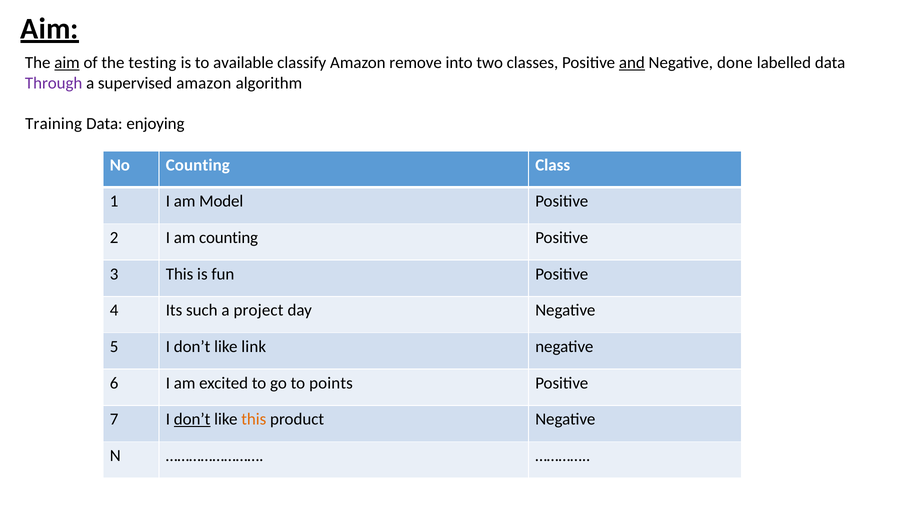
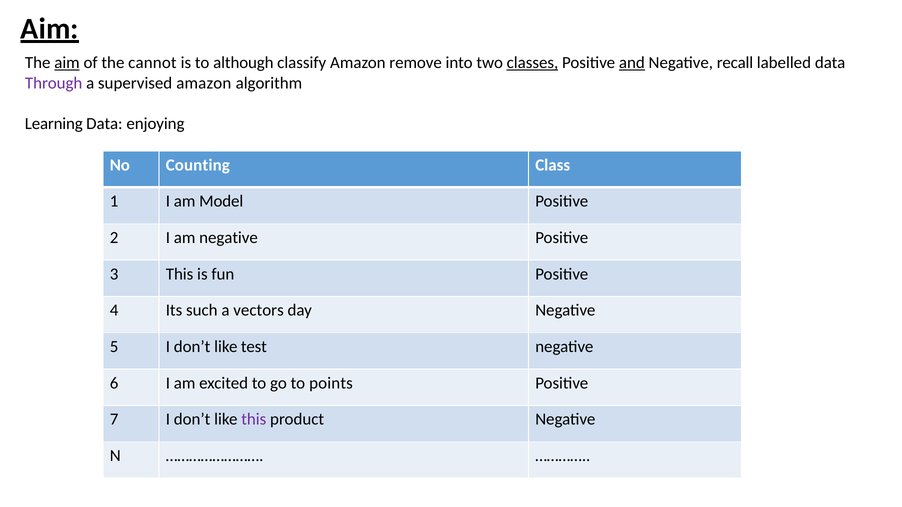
testing: testing -> cannot (152, 63)
available: available -> although (243, 63)
classes underline: none -> present (532, 63)
done: done -> recall (735, 63)
Training: Training -> Learning (54, 124)
am counting: counting -> negative (229, 238)
project: project -> vectors (259, 311)
link: link -> test (254, 347)
don’t underline: present -> none (192, 420)
this colour: orange -> purple (254, 420)
